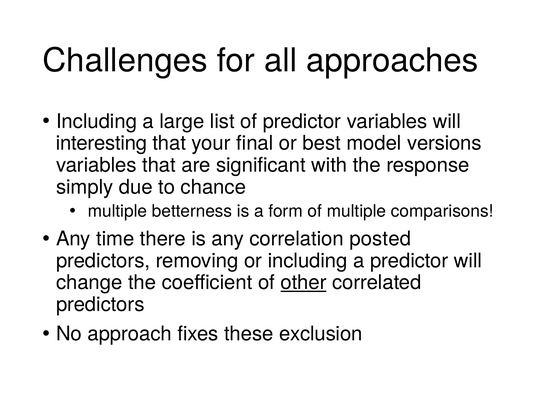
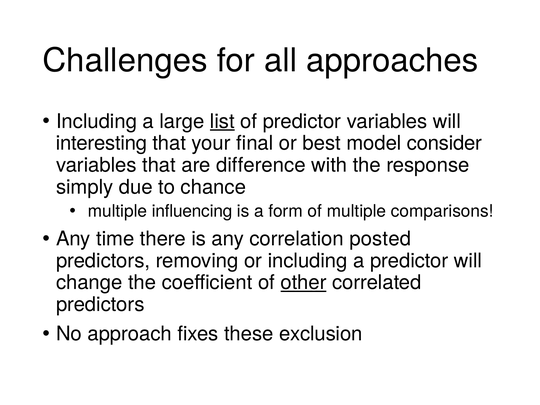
list underline: none -> present (222, 121)
versions: versions -> consider (444, 143)
significant: significant -> difference (261, 165)
betterness: betterness -> influencing (192, 211)
